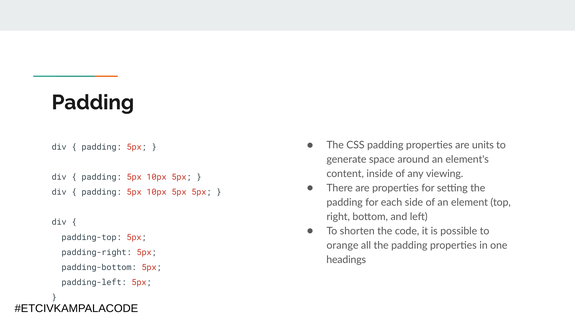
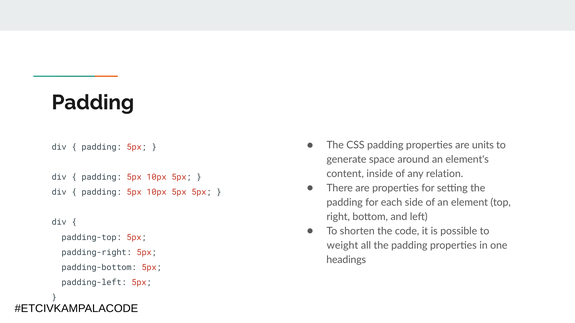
viewing: viewing -> relation (445, 174)
orange: orange -> weight (342, 246)
